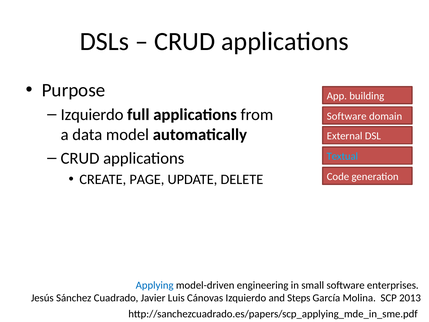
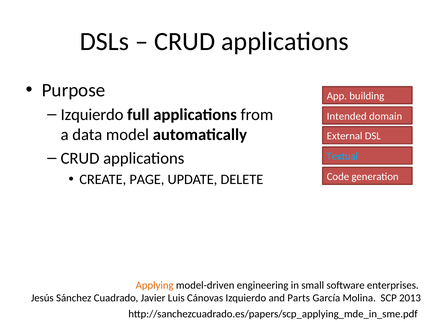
Software: Software -> Intended (347, 116)
Applying colour: blue -> orange (155, 285)
Steps: Steps -> Parts (299, 298)
